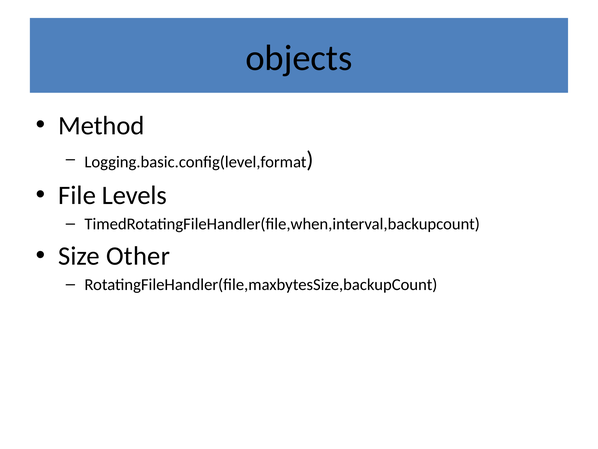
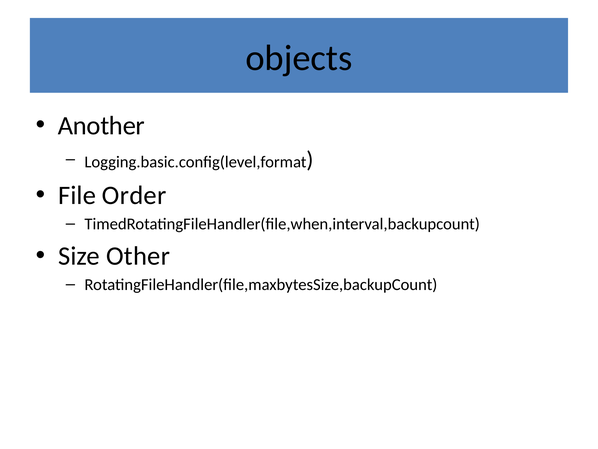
Method: Method -> Another (101, 125)
Levels: Levels -> Order (134, 195)
